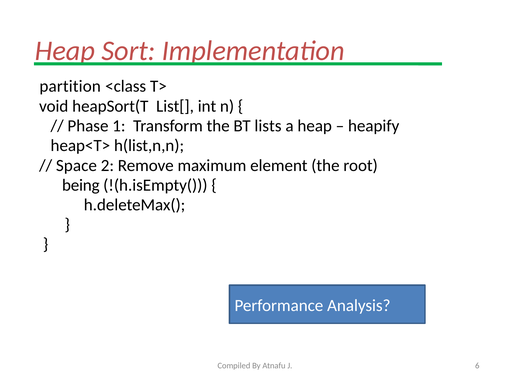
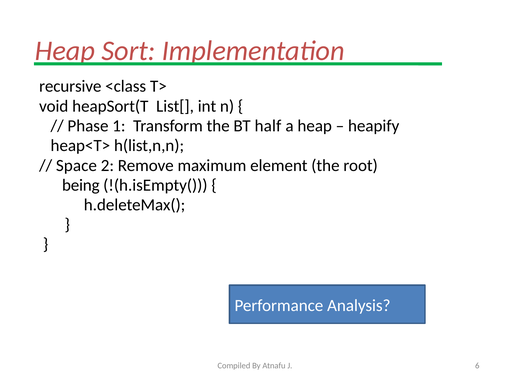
partition: partition -> recursive (70, 86)
lists: lists -> half (268, 126)
